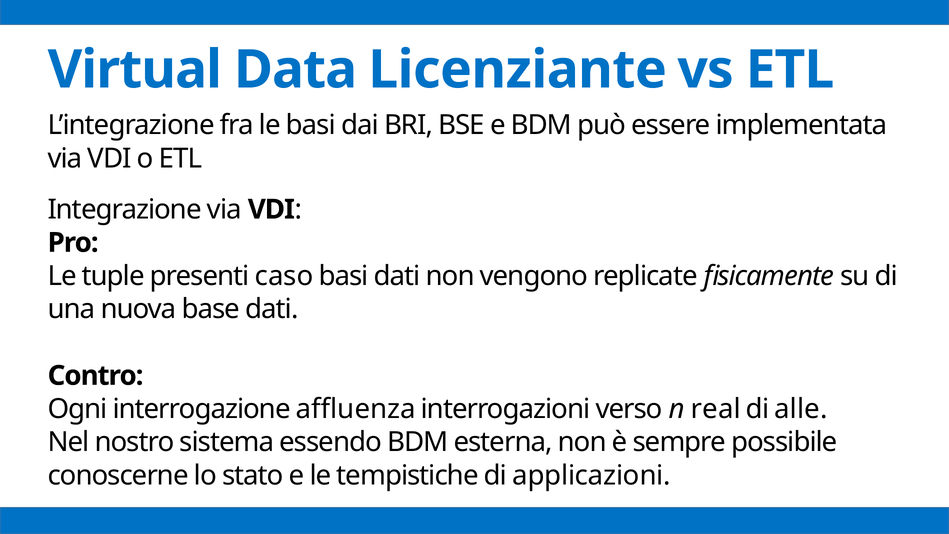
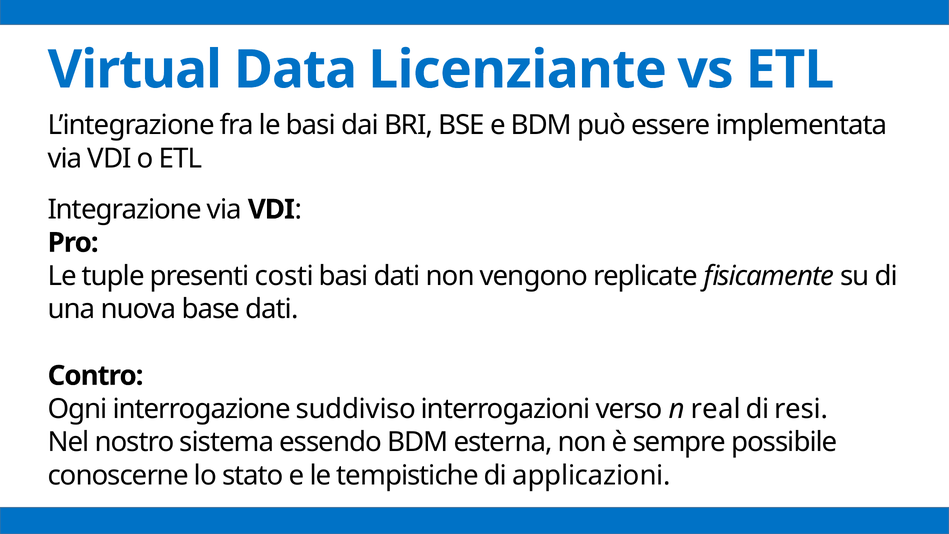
caso: caso -> costi (284, 276)
affluenza: affluenza -> suddiviso (356, 409)
alle: alle -> resi (801, 409)
